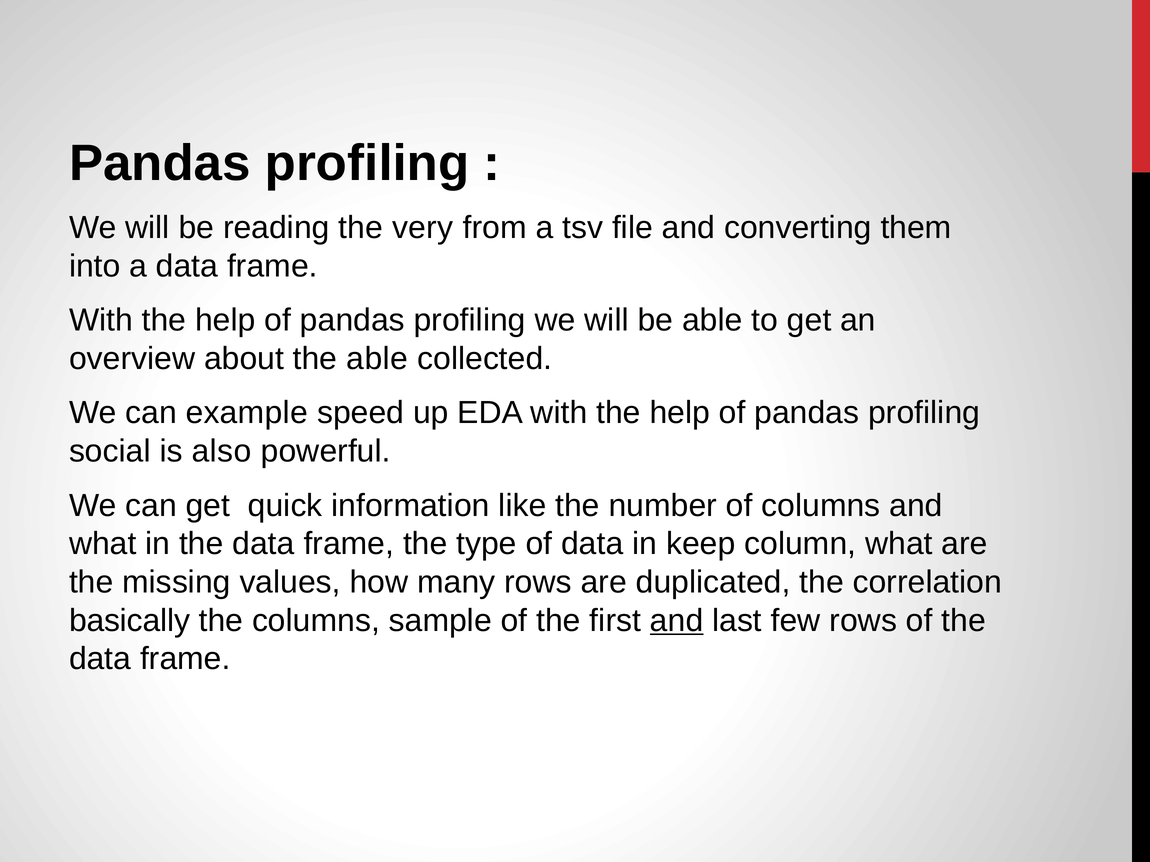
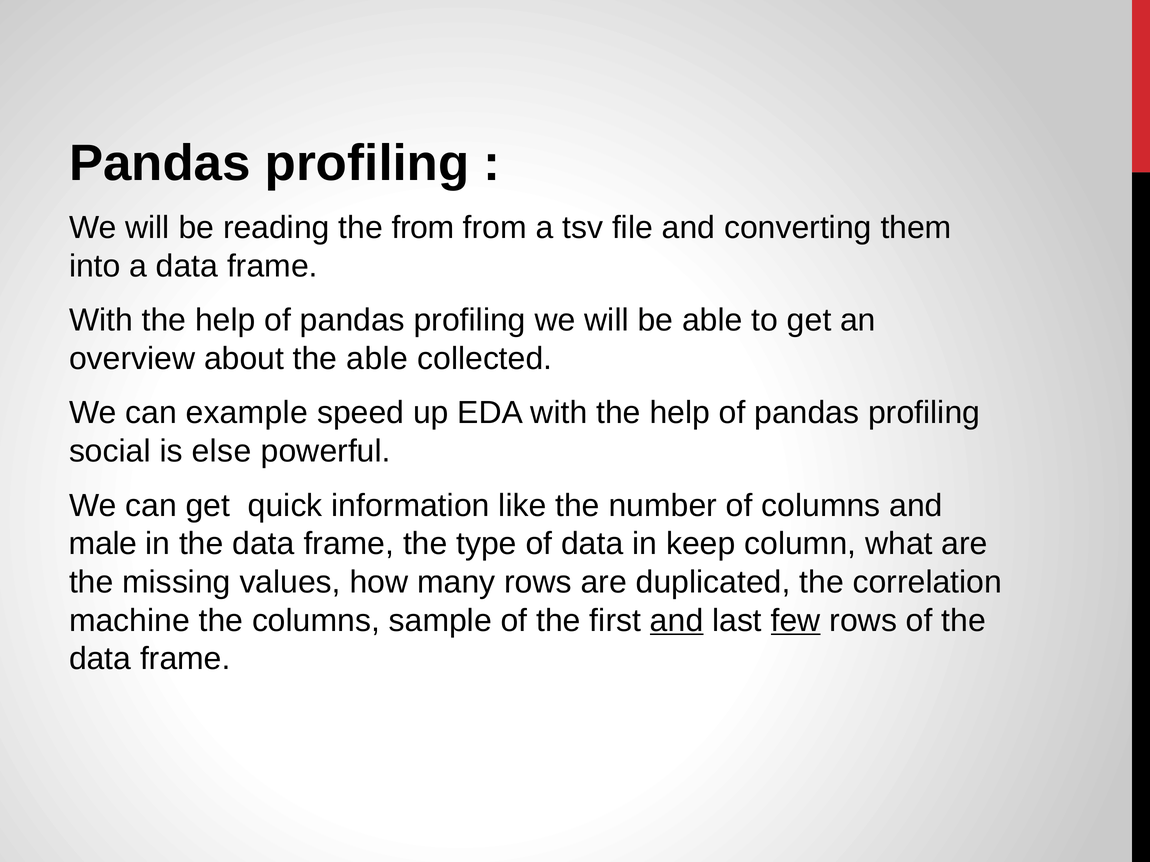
the very: very -> from (423, 228)
also: also -> else (222, 452)
what: what -> male (103, 544)
basically: basically -> machine (129, 621)
few underline: none -> present (796, 621)
